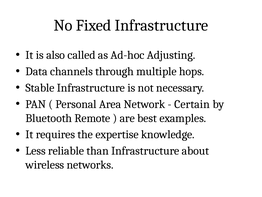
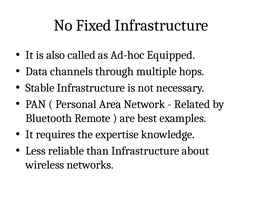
Adjusting: Adjusting -> Equipped (171, 55)
Certain: Certain -> Related (192, 104)
